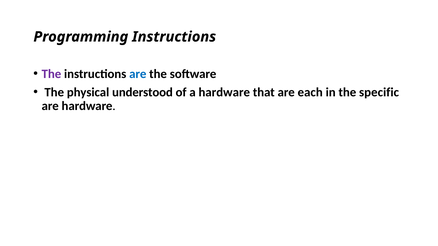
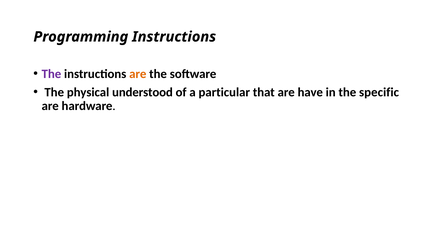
are colour: blue -> orange (138, 74)
a hardware: hardware -> particular (224, 92)
each: each -> have (310, 92)
